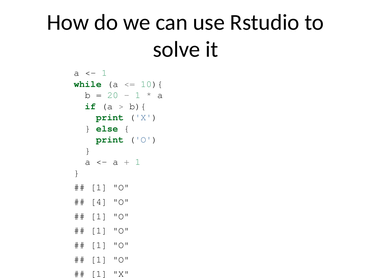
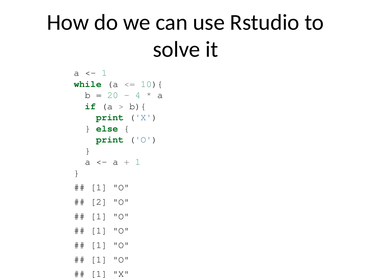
1: 1 -> 4 (138, 95)
4: 4 -> 2 (99, 202)
